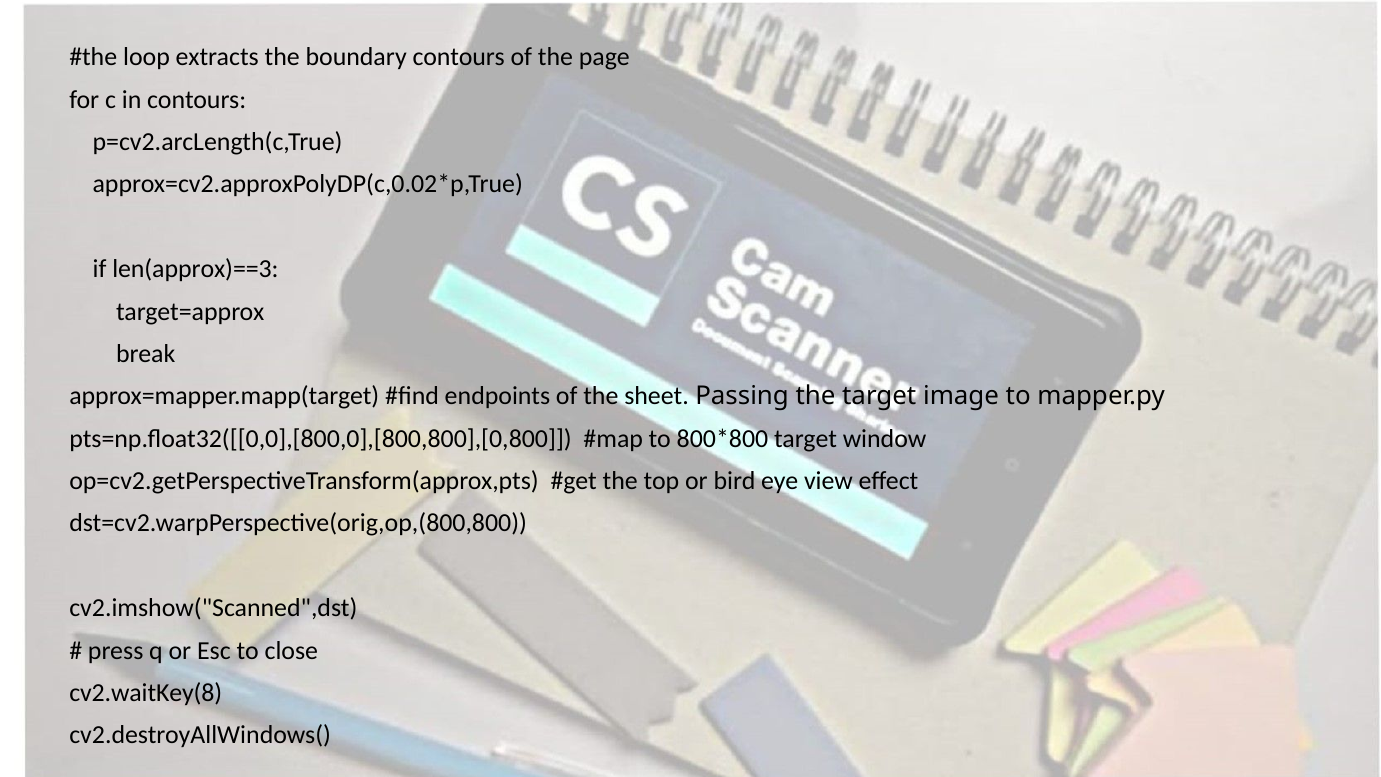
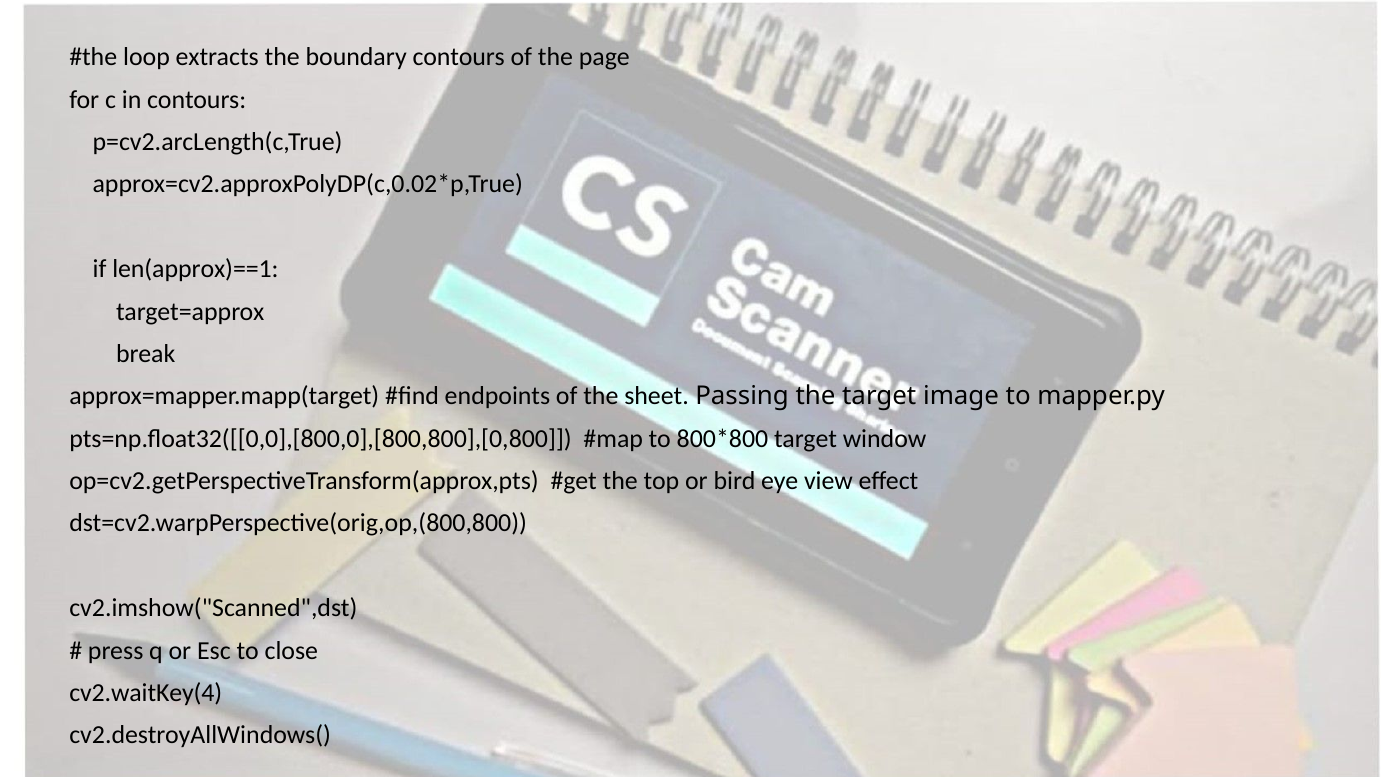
len(approx)==3: len(approx)==3 -> len(approx)==1 (195, 269)
cv2.waitKey(8: cv2.waitKey(8 -> cv2.waitKey(4 (146, 693)
